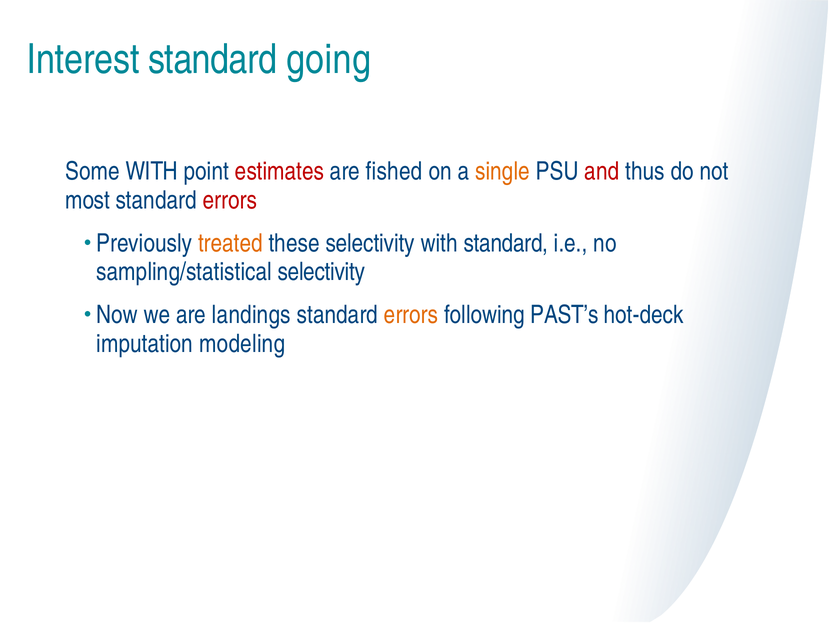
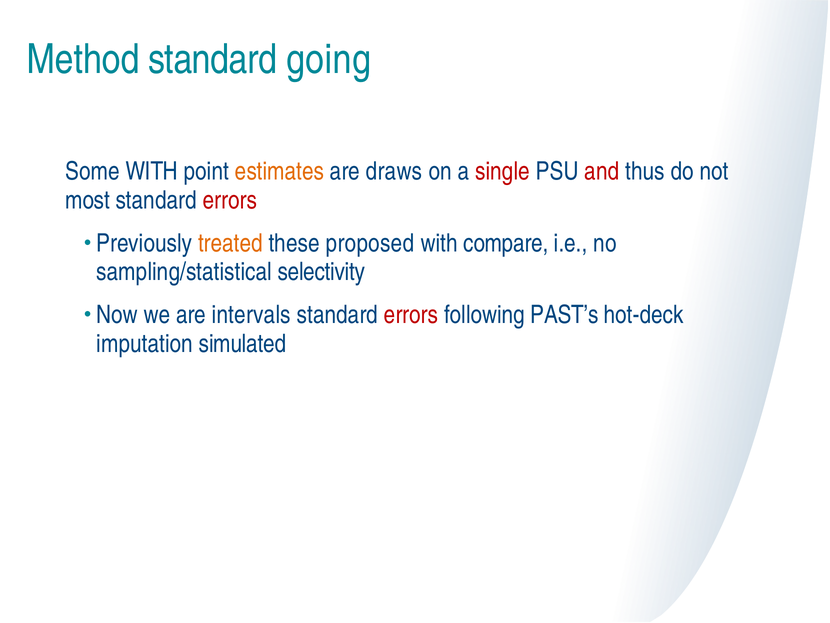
Interest: Interest -> Method (83, 60)
estimates colour: red -> orange (280, 171)
fished: fished -> draws (394, 171)
single colour: orange -> red (502, 171)
these selectivity: selectivity -> proposed (370, 243)
with standard: standard -> compare (506, 243)
landings: landings -> intervals (251, 315)
errors colour: orange -> red (411, 315)
modeling: modeling -> simulated (243, 344)
